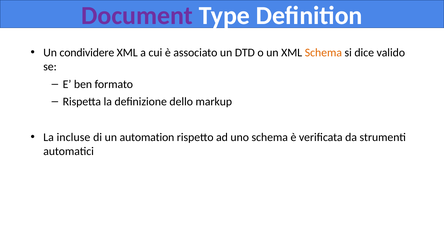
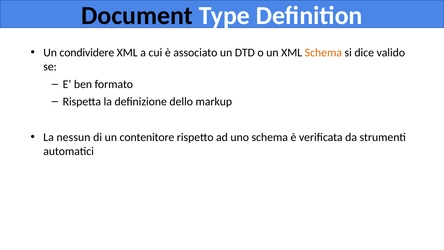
Document colour: purple -> black (137, 16)
incluse: incluse -> nessun (73, 137)
automation: automation -> contenitore (147, 137)
